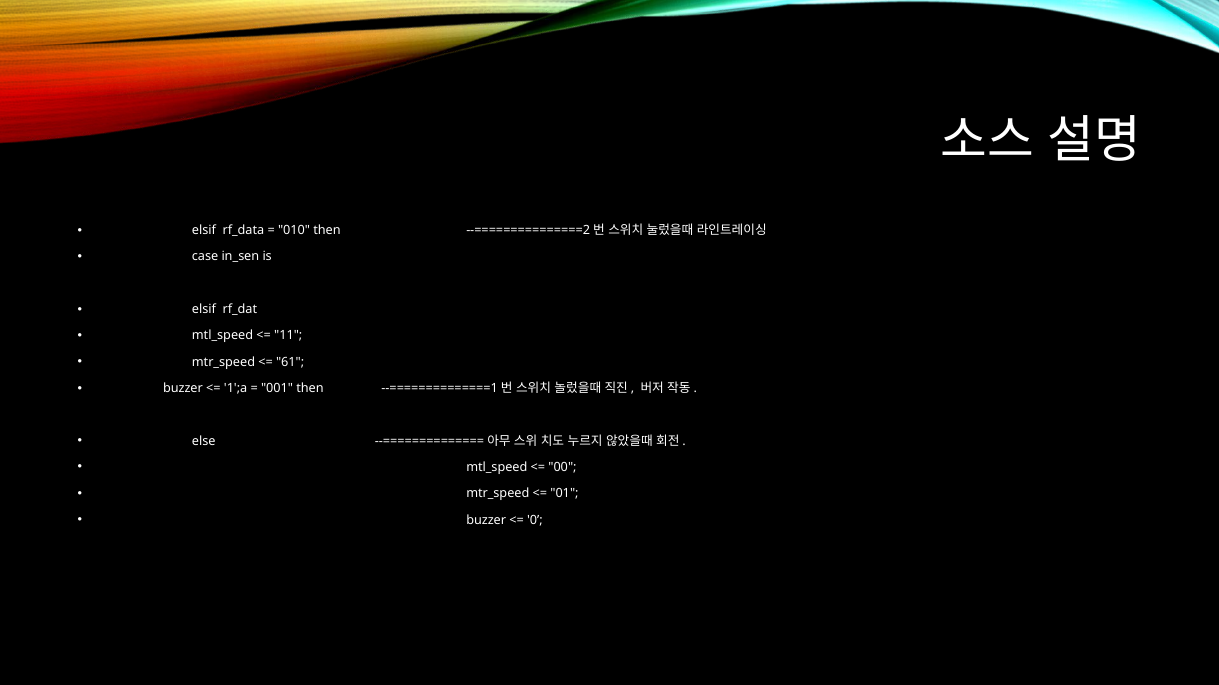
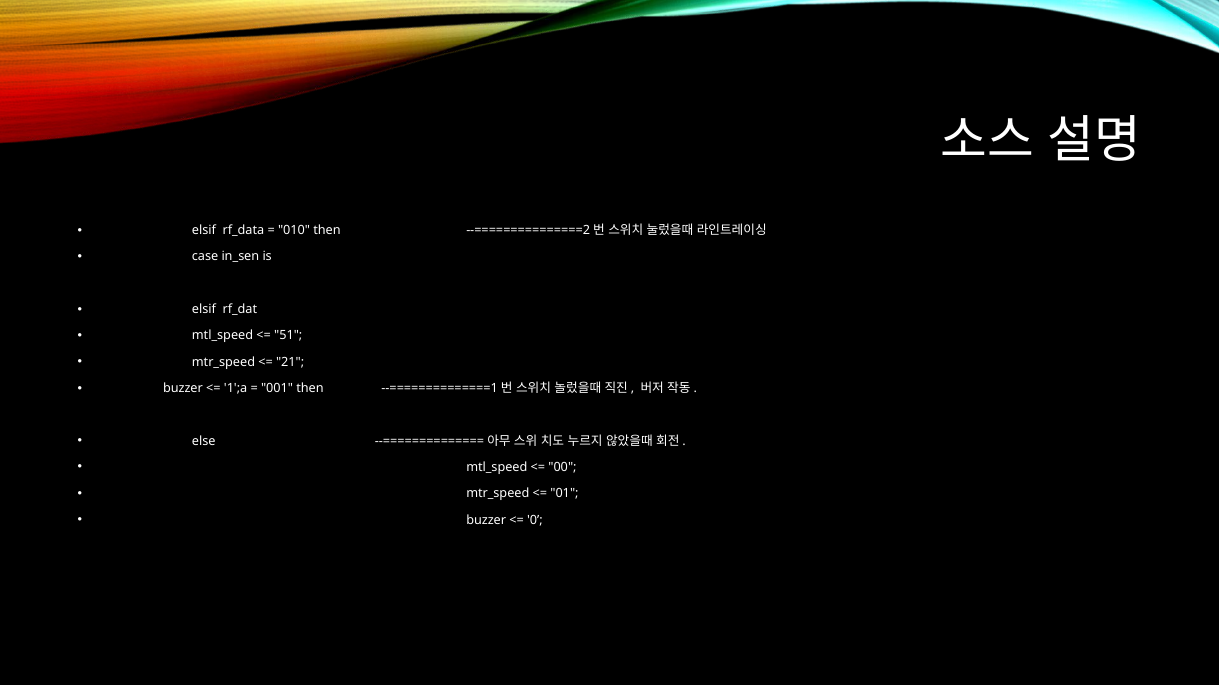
11: 11 -> 51 (288, 336)
61: 61 -> 21 (290, 362)
